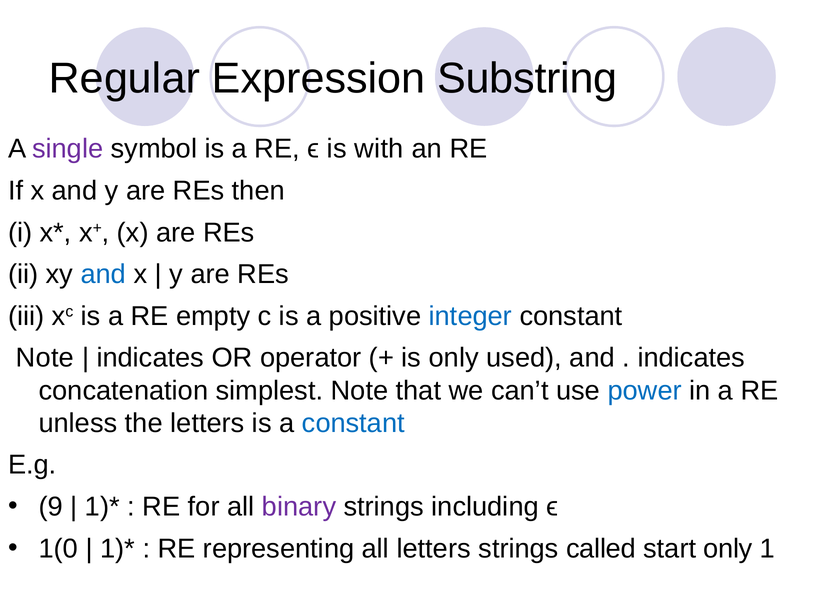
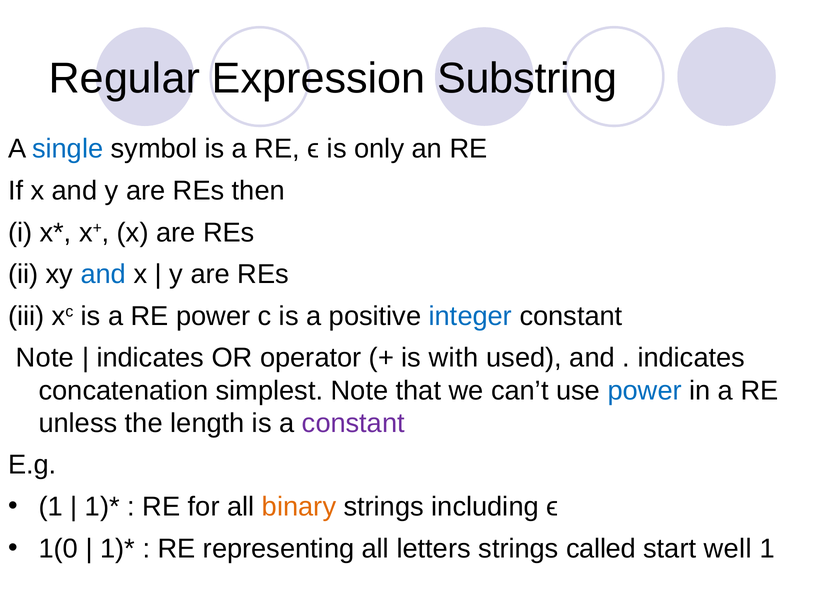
single colour: purple -> blue (68, 149)
with: with -> only (379, 149)
RE empty: empty -> power (213, 316)
is only: only -> with (454, 358)
the letters: letters -> length (207, 423)
constant colour: blue -> purple (353, 423)
9: 9 -> 1 (51, 507)
binary colour: purple -> orange (299, 507)
start only: only -> well (728, 548)
